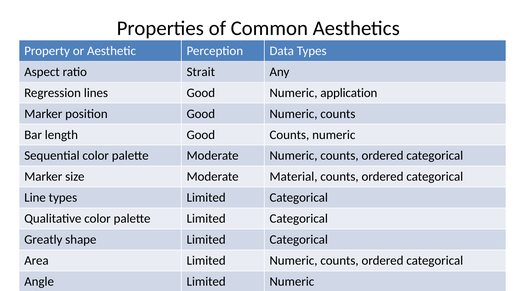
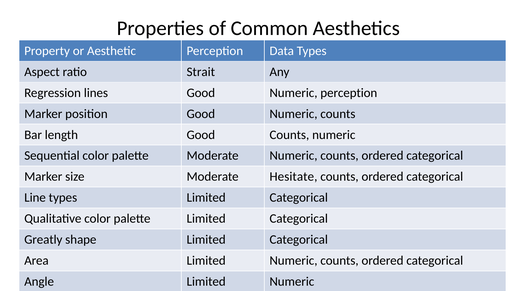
Numeric application: application -> perception (349, 93)
Material: Material -> Hesitate (293, 177)
